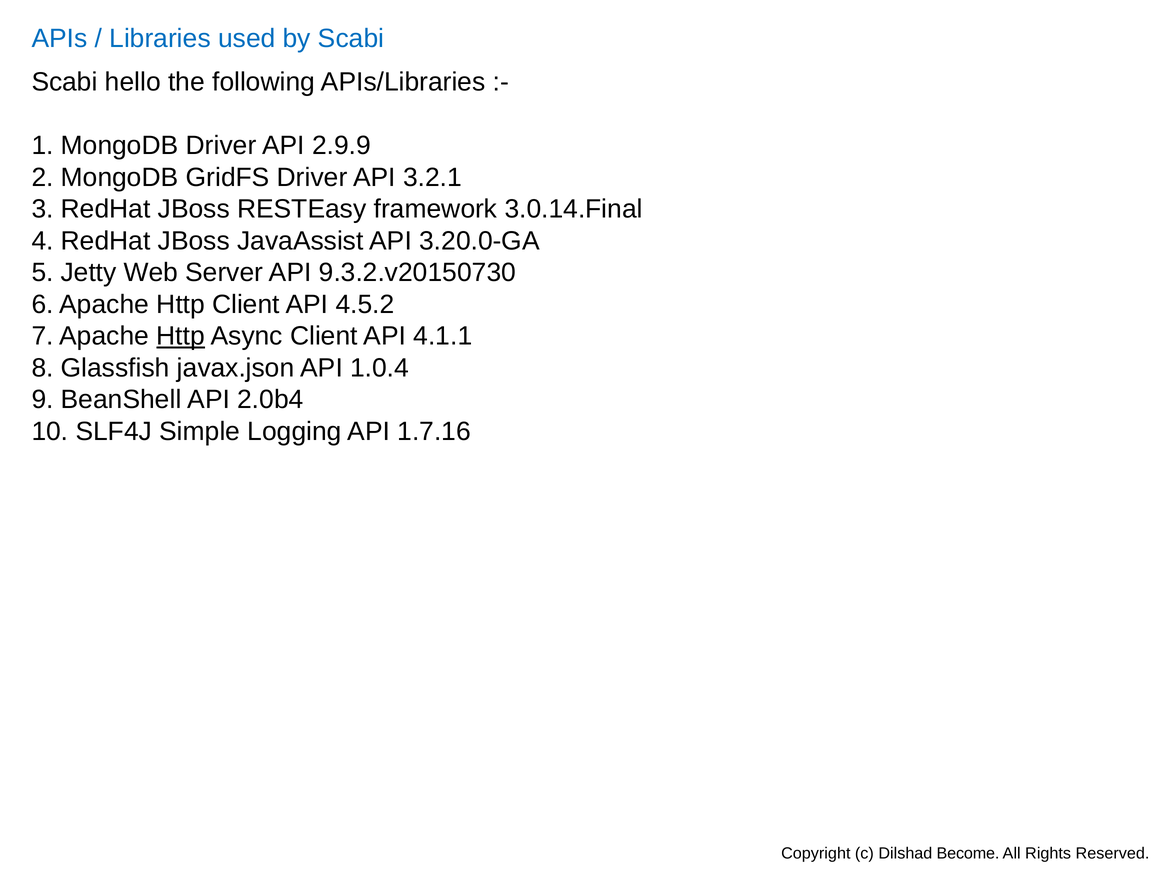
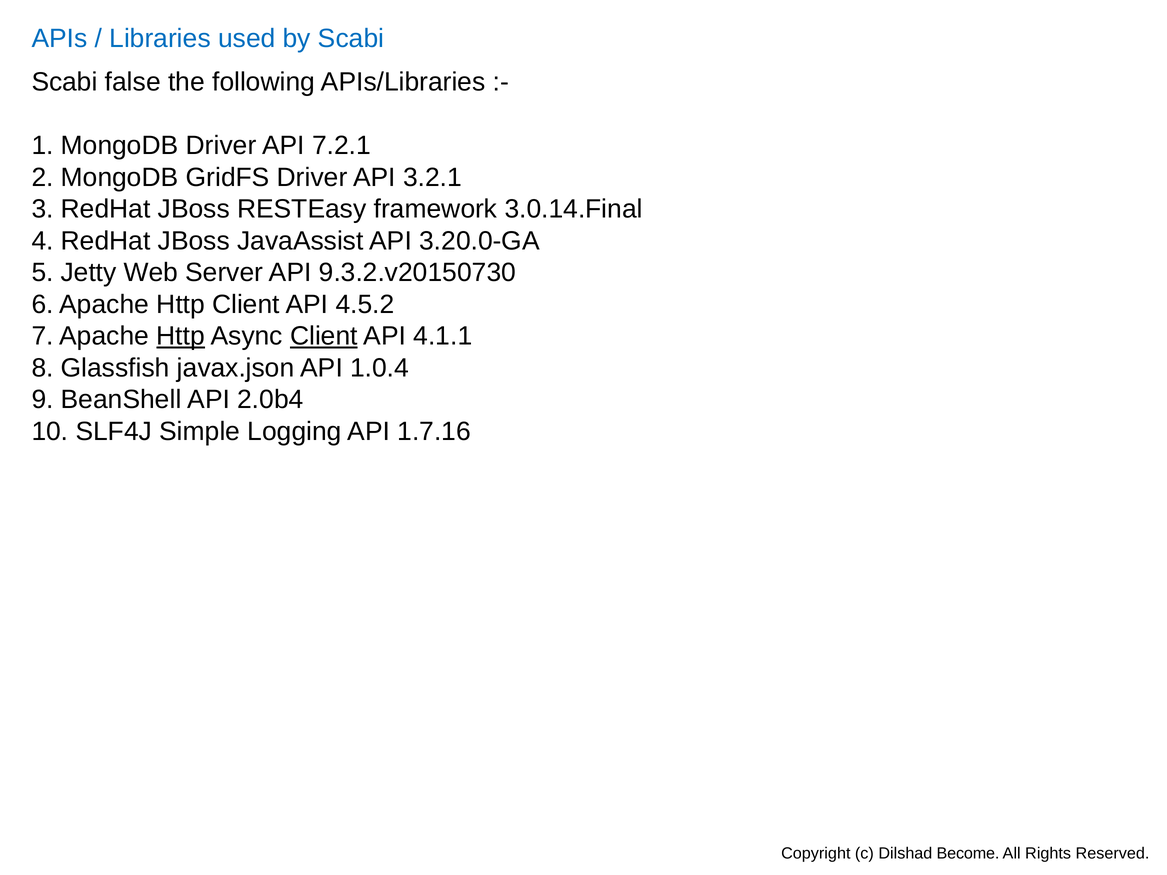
hello: hello -> false (133, 82)
2.9.9: 2.9.9 -> 7.2.1 (342, 146)
Client underline: none -> present (324, 336)
